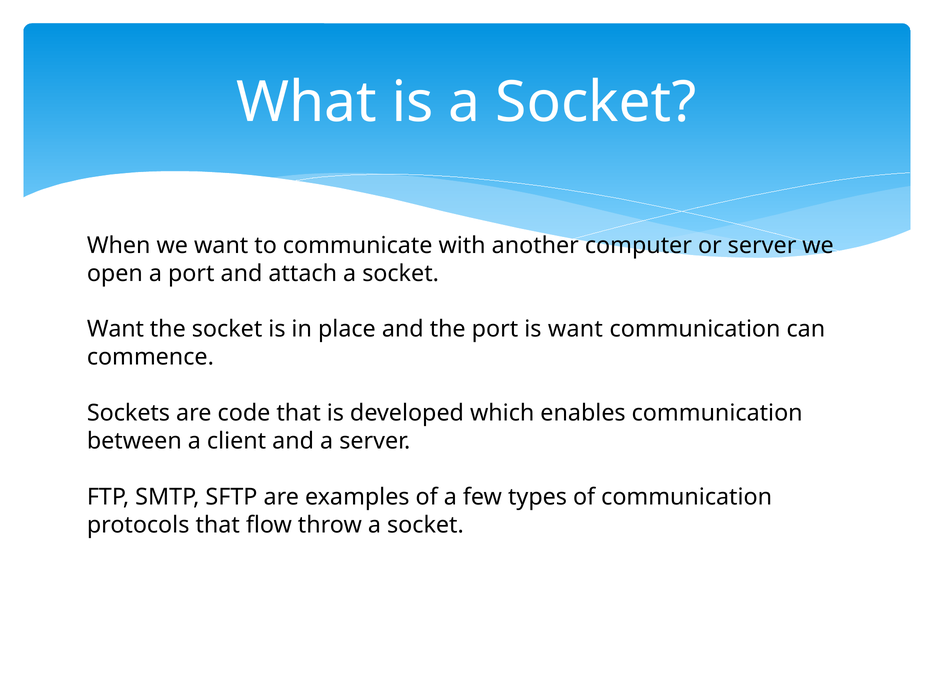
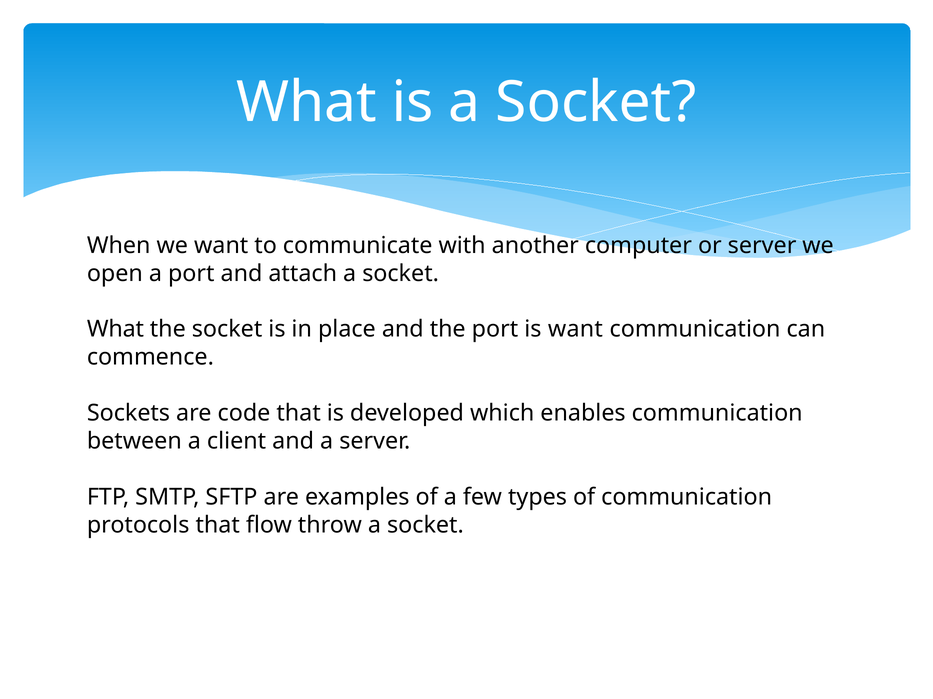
Want: Want -> What (115, 330)
